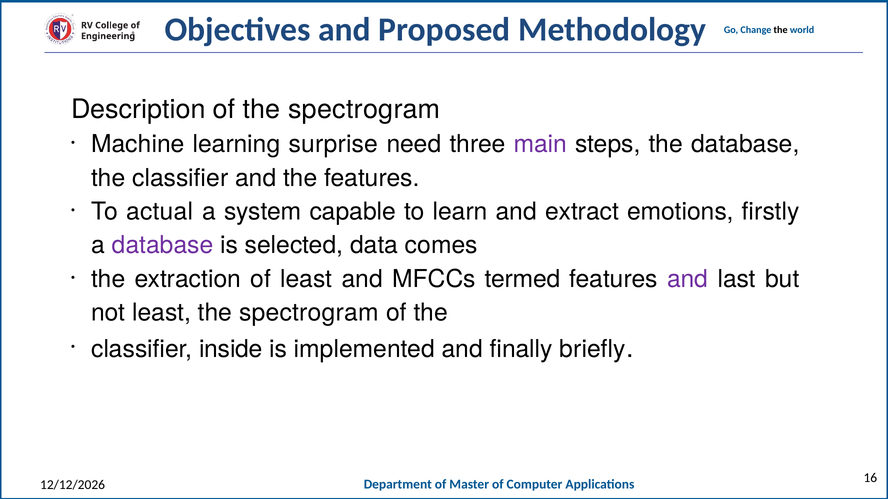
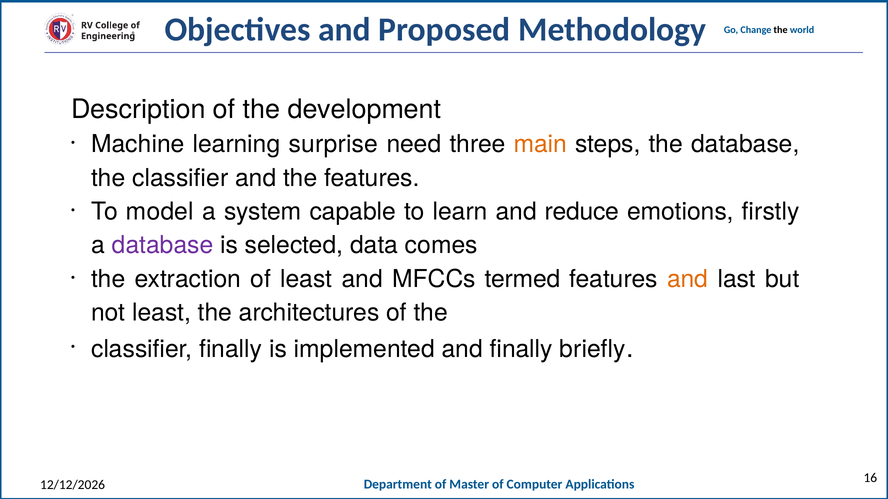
of the spectrogram: spectrogram -> development (364, 109)
main colour: purple -> orange (540, 144)
actual: actual -> model (160, 212)
extract: extract -> reduce (582, 212)
and colour: purple -> orange (688, 279)
least the spectrogram: spectrogram -> architectures (309, 313)
classifier inside: inside -> finally (231, 349)
